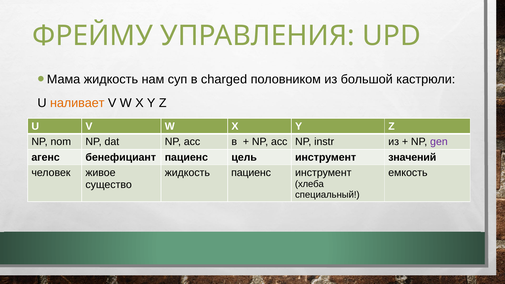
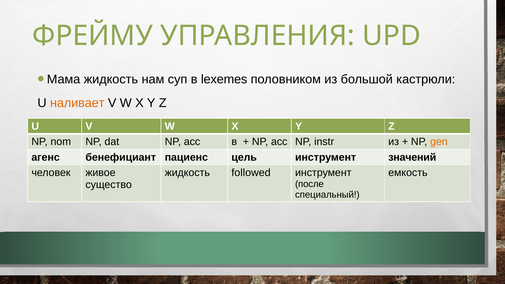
charged: charged -> lexemes (224, 80)
gen colour: purple -> orange (439, 142)
жидкость пациенс: пациенс -> followed (251, 173)
хлеба: хлеба -> после (309, 184)
